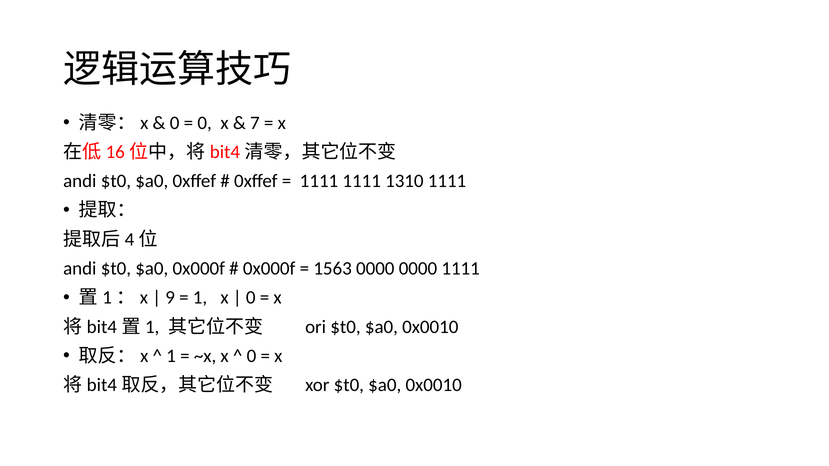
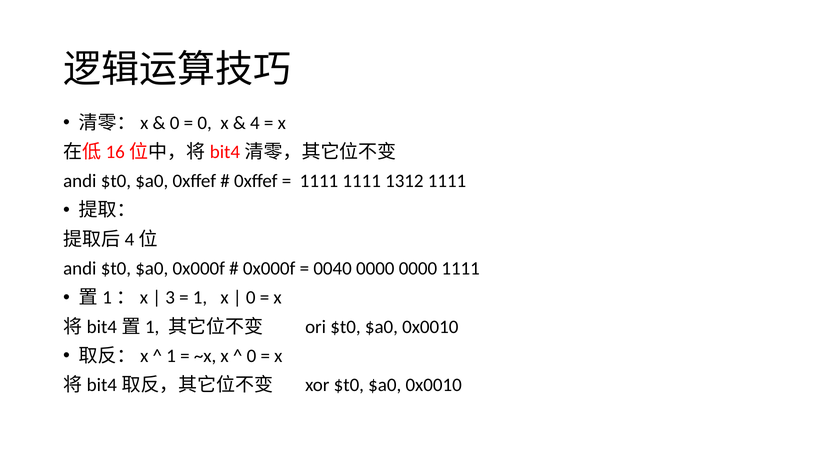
7: 7 -> 4 (255, 123)
1310: 1310 -> 1312 (404, 181)
1563: 1563 -> 0040 (333, 269)
9: 9 -> 3 (170, 298)
